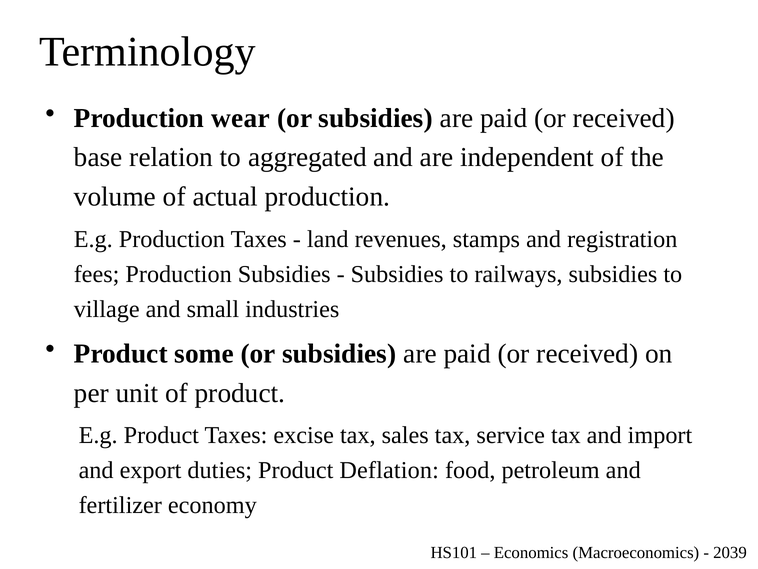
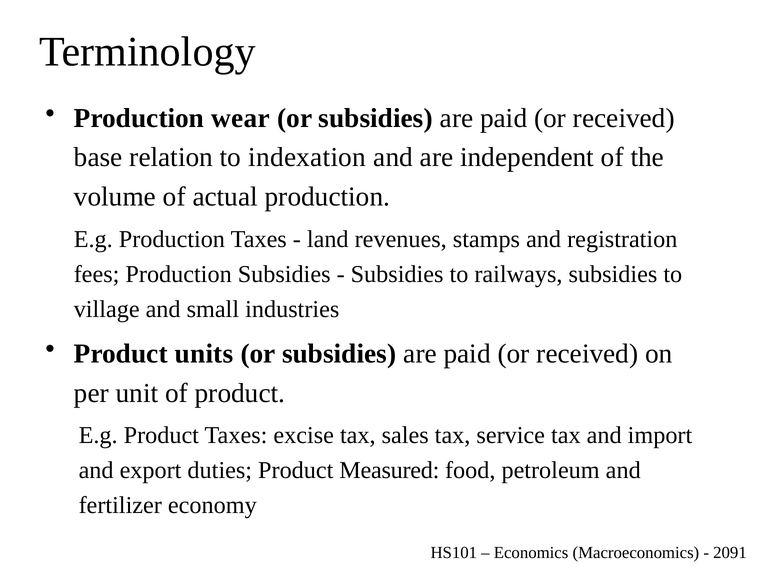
aggregated: aggregated -> indexation (307, 157)
some: some -> units (204, 353)
Deflation: Deflation -> Measured (389, 470)
2039: 2039 -> 2091 (730, 552)
